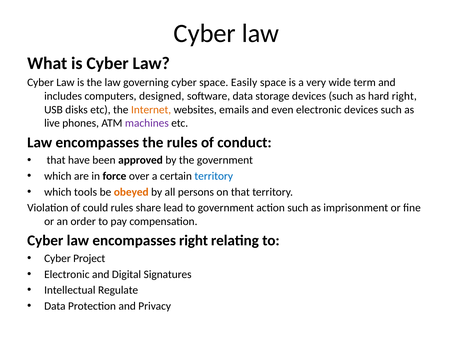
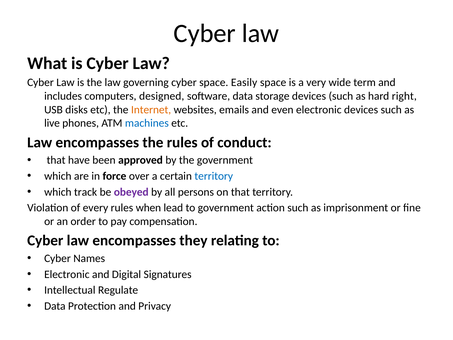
machines colour: purple -> blue (147, 123)
tools: tools -> track (86, 192)
obeyed colour: orange -> purple (131, 192)
could: could -> every (95, 208)
share: share -> when (148, 208)
encompasses right: right -> they (193, 240)
Project: Project -> Names (89, 258)
